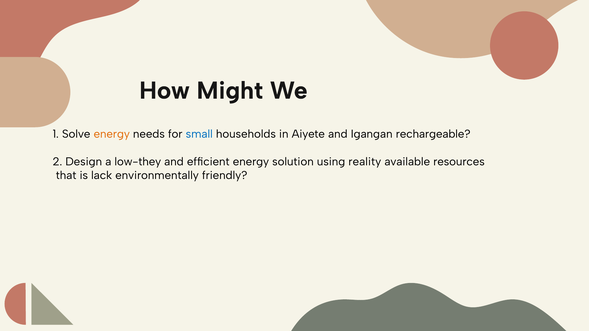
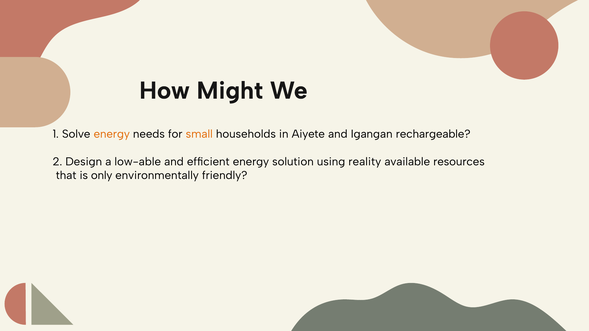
small colour: blue -> orange (199, 134)
low-they: low-they -> low-able (138, 162)
lack: lack -> only (102, 176)
